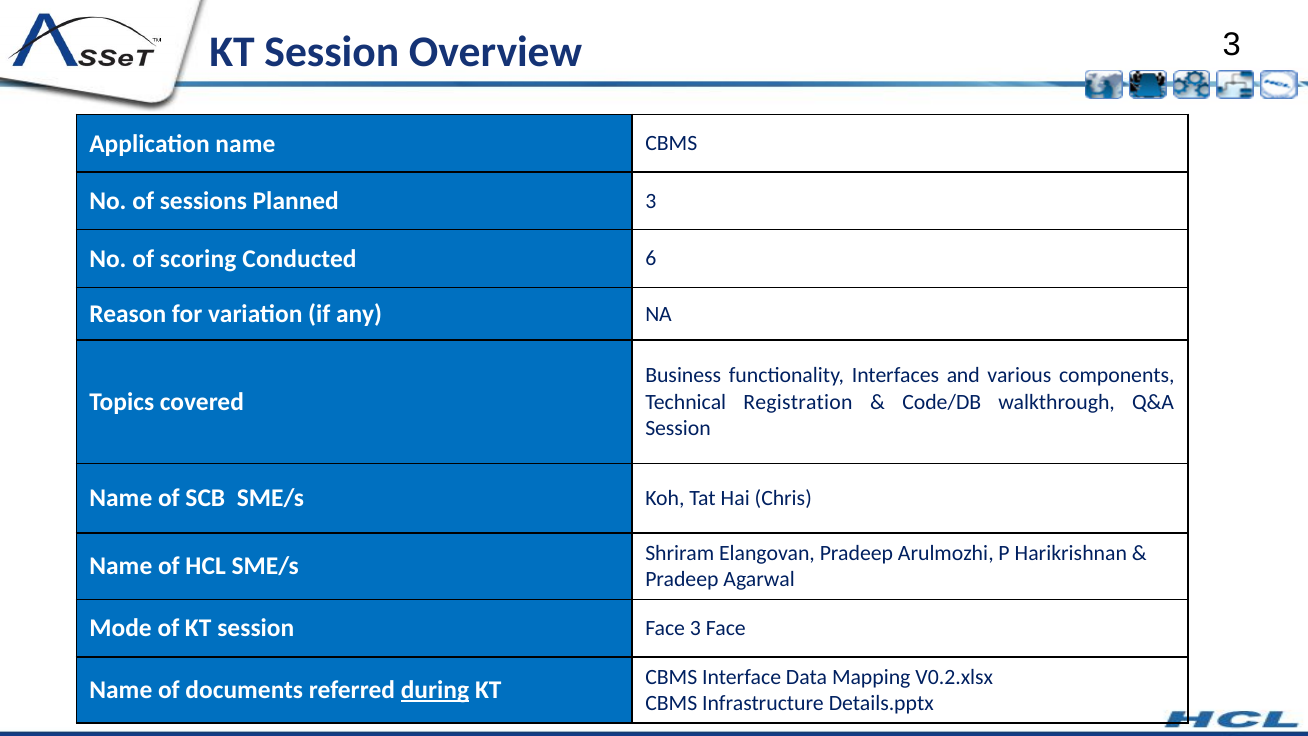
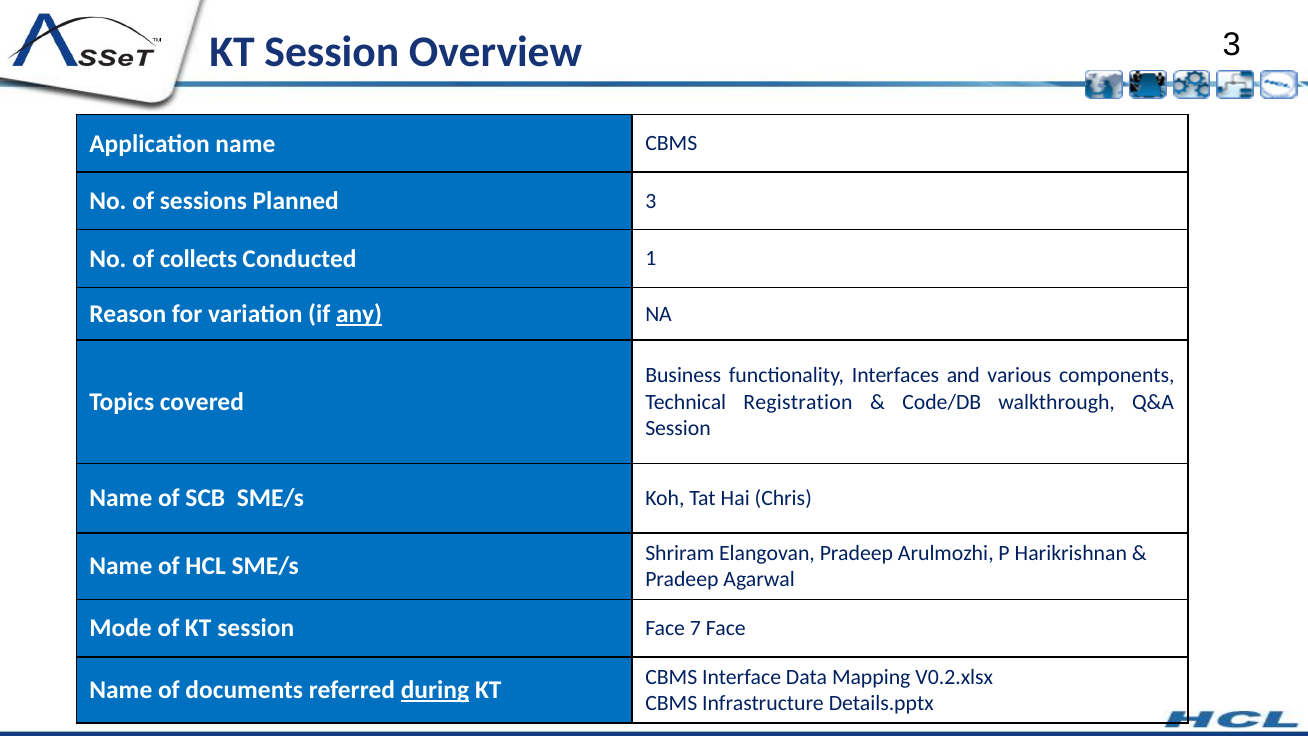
scoring: scoring -> collects (198, 259)
6: 6 -> 1 (651, 259)
any underline: none -> present (359, 314)
Face 3: 3 -> 7 (695, 628)
